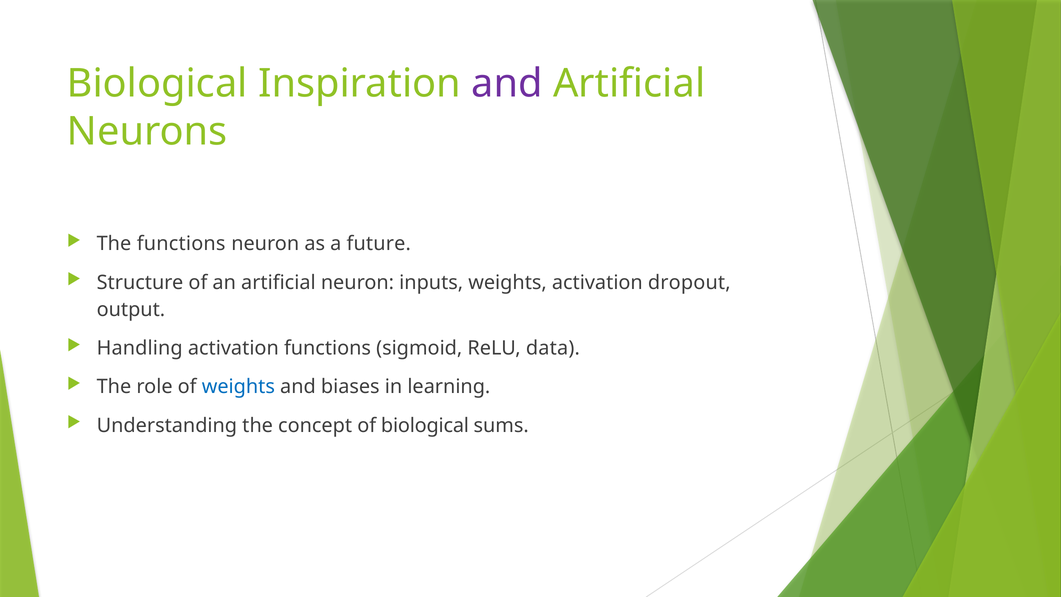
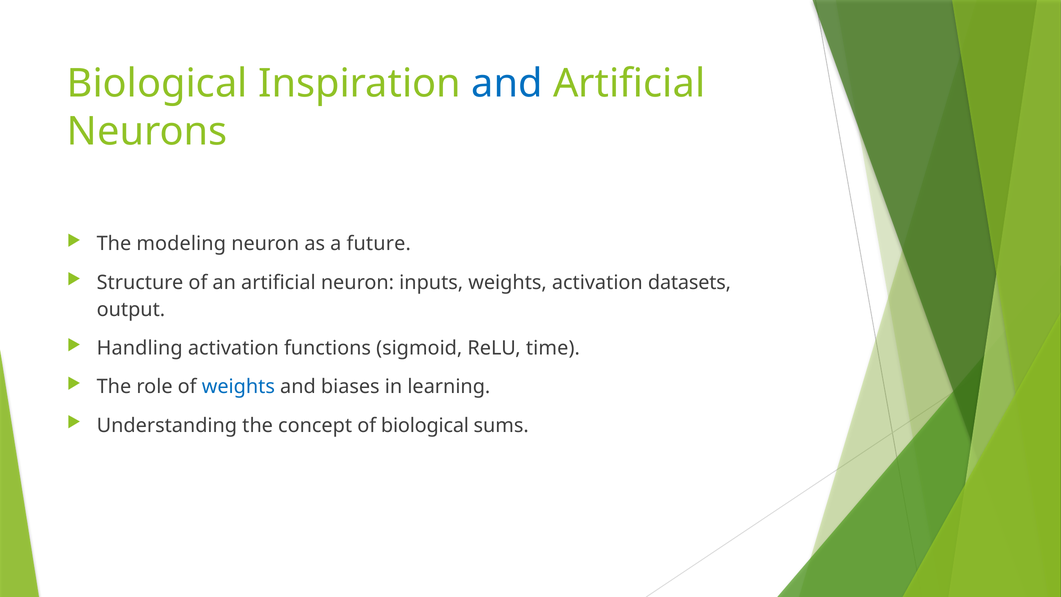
and colour: purple -> blue (507, 84)
The functions: functions -> modeling (181, 244)
dropout: dropout -> datasets (689, 282)
data: data -> time (553, 348)
